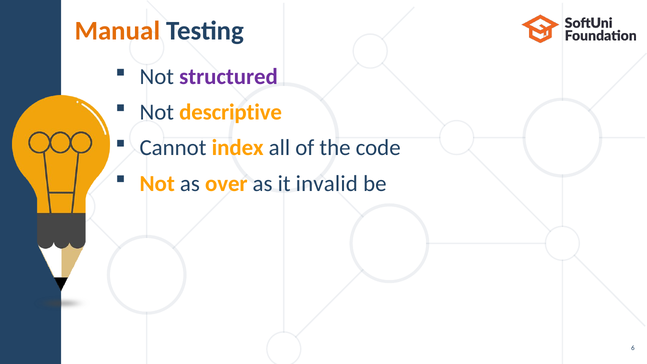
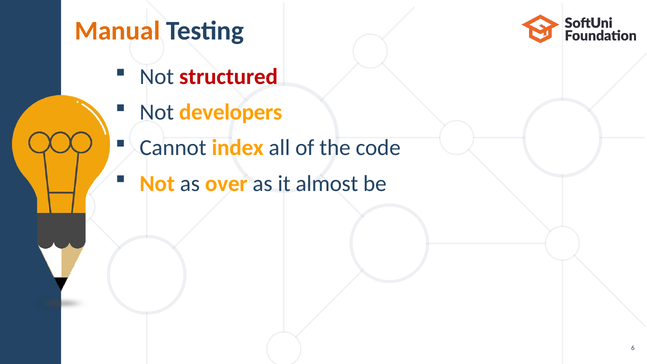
structured colour: purple -> red (229, 77)
descriptive: descriptive -> developers (231, 112)
invalid: invalid -> almost (327, 183)
